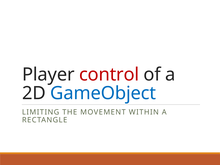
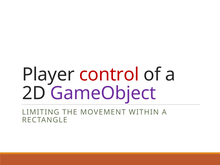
GameObject colour: blue -> purple (103, 93)
